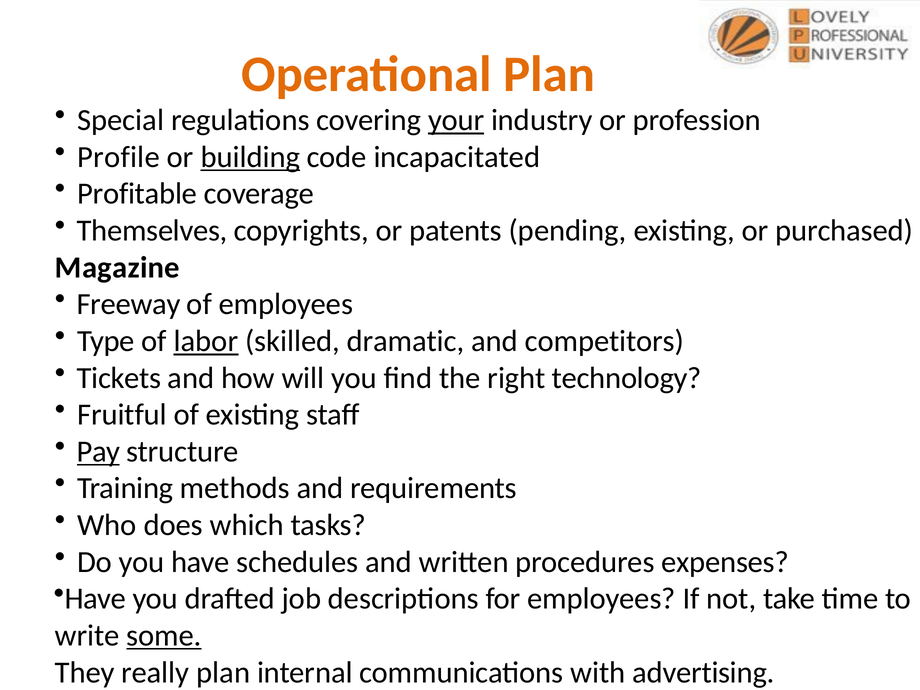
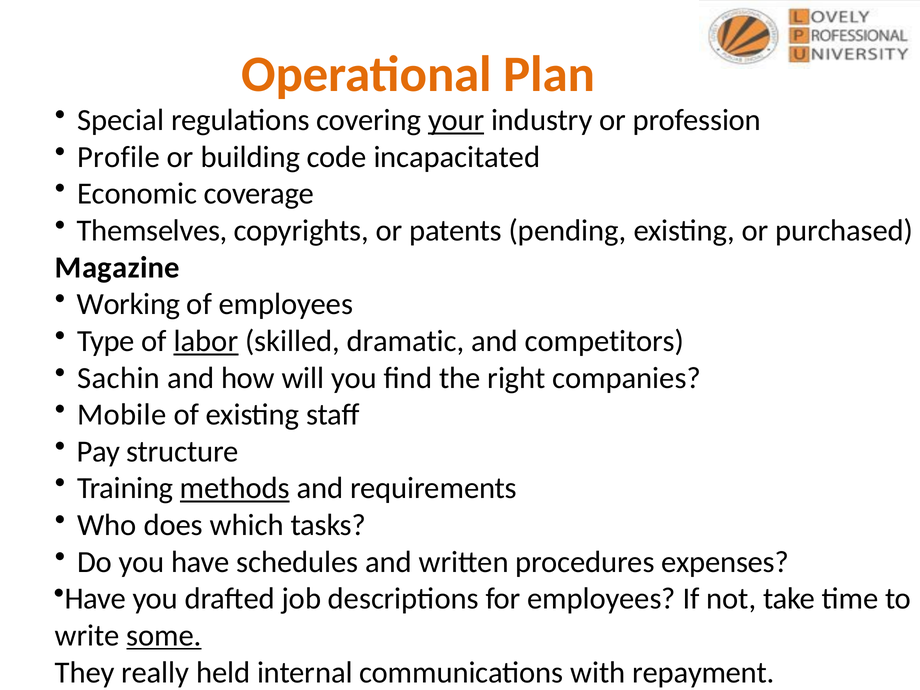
building underline: present -> none (250, 157)
Profitable: Profitable -> Economic (137, 194)
Freeway: Freeway -> Working (128, 304)
Tickets: Tickets -> Sachin (119, 378)
technology: technology -> companies (627, 378)
Fruitful: Fruitful -> Mobile (122, 415)
Pay underline: present -> none (98, 452)
methods underline: none -> present (235, 488)
really plan: plan -> held (223, 672)
advertising: advertising -> repayment (703, 672)
